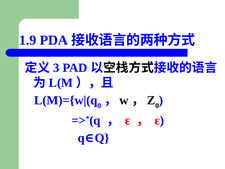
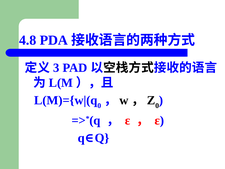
1.9: 1.9 -> 4.8 (28, 40)
